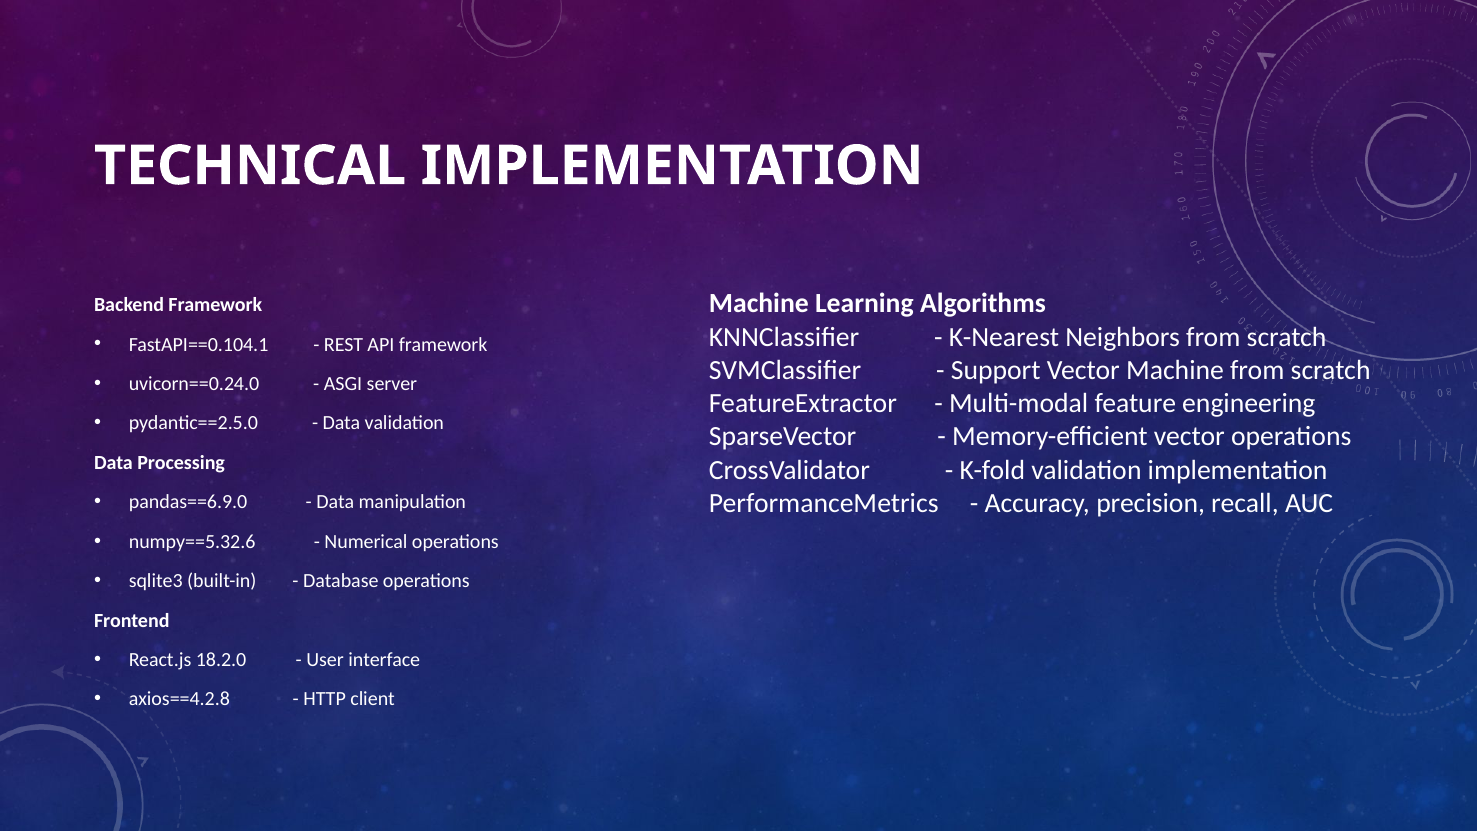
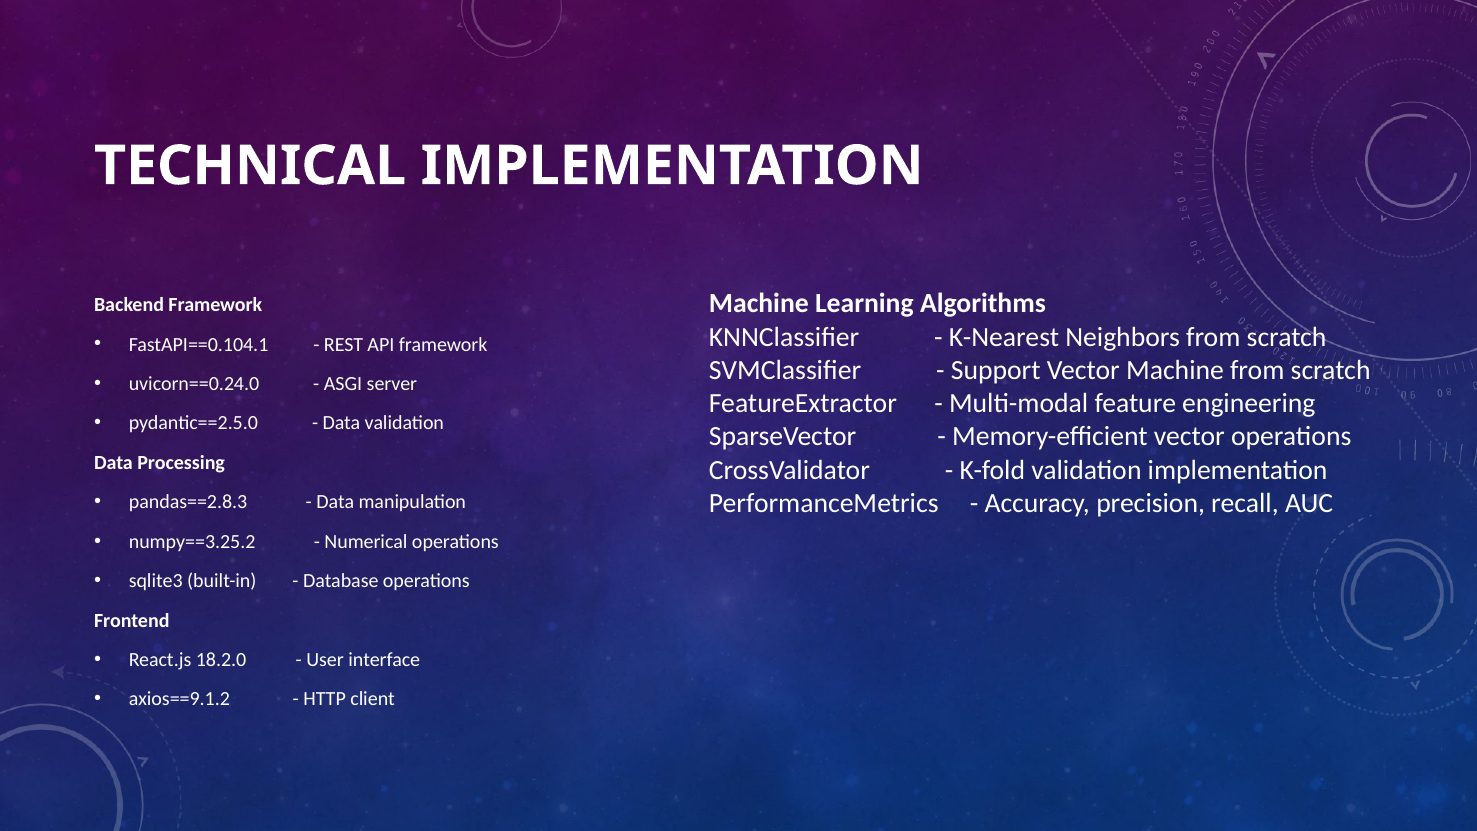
pandas==6.9.0: pandas==6.9.0 -> pandas==2.8.3 (188, 502)
numpy==5.32.6: numpy==5.32.6 -> numpy==3.25.2 (192, 541)
axios==4.2.8: axios==4.2.8 -> axios==9.1.2 (179, 699)
